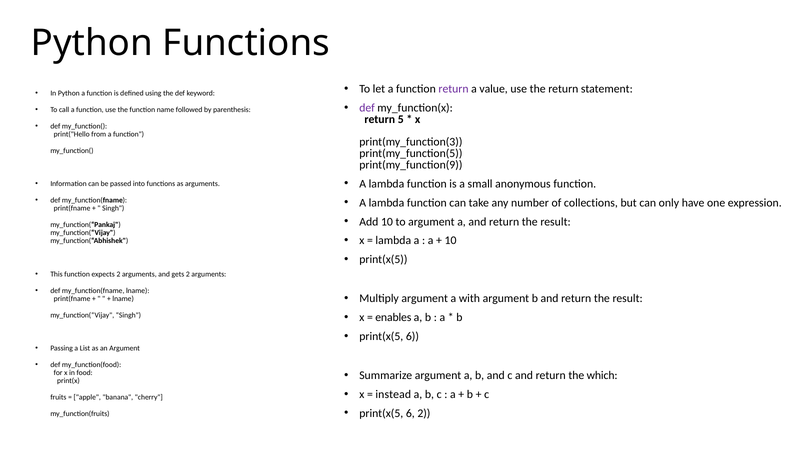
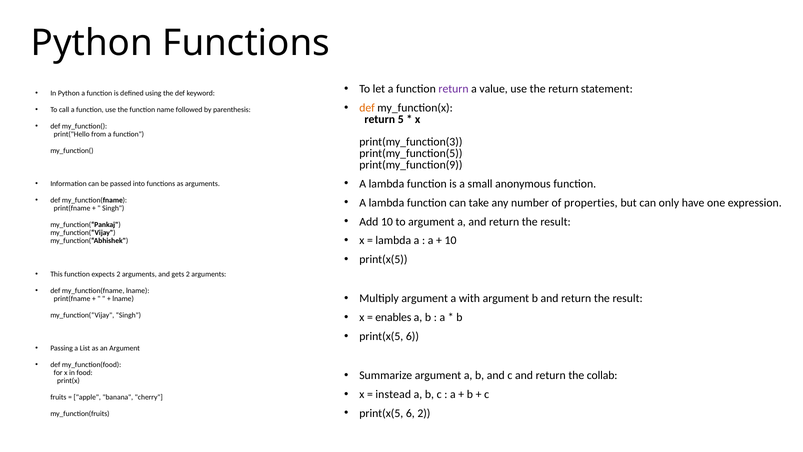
def colour: purple -> orange (367, 108)
collections: collections -> properties (591, 203)
which: which -> collab (602, 375)
